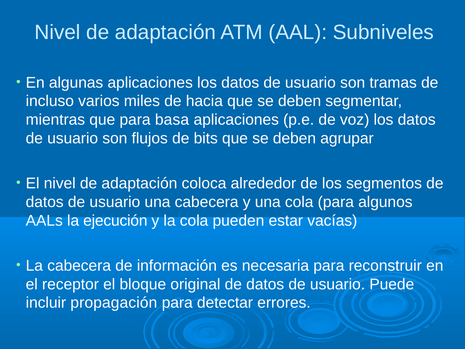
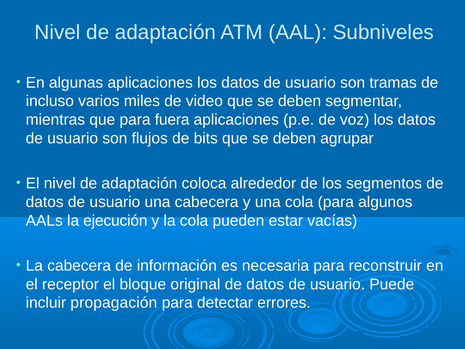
hacia: hacia -> video (204, 101)
basa: basa -> fuera (172, 120)
